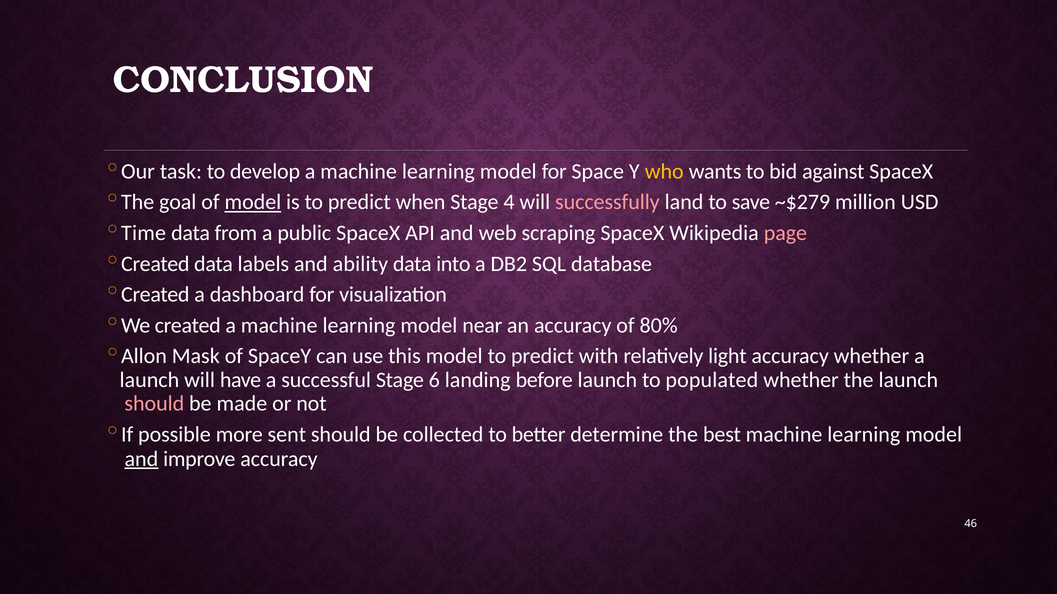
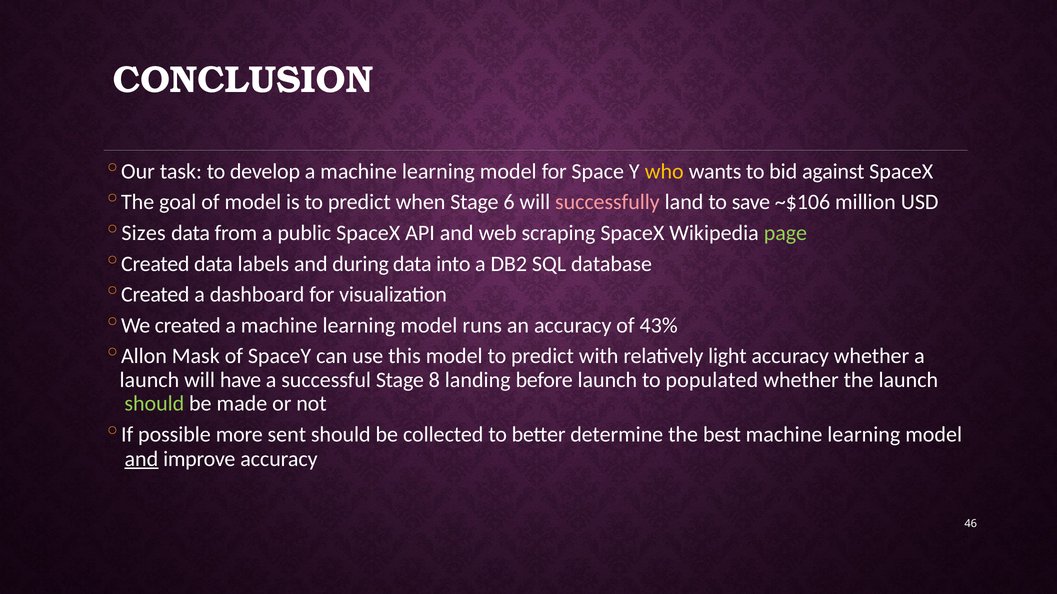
model underline: present -> none (253, 202)
4: 4 -> 6 (509, 202)
~$279: ~$279 -> ~$106 (803, 202)
Time: Time -> Sizes (144, 233)
page colour: pink -> light green (785, 233)
ability: ability -> during (361, 264)
near: near -> runs (482, 326)
80%: 80% -> 43% (659, 326)
6: 6 -> 8 (434, 380)
should colour: pink -> light green (154, 404)
